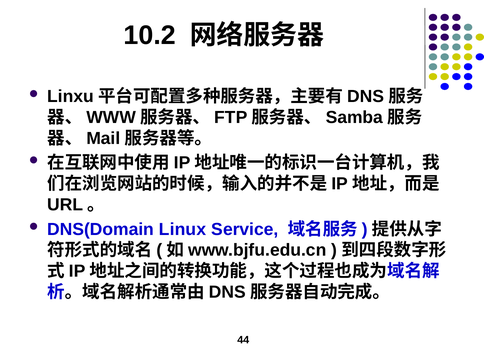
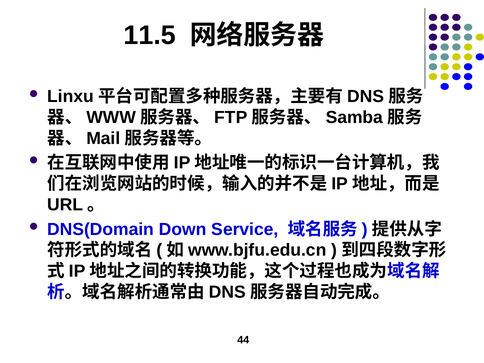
10.2: 10.2 -> 11.5 (150, 35)
Linux: Linux -> Down (183, 229)
